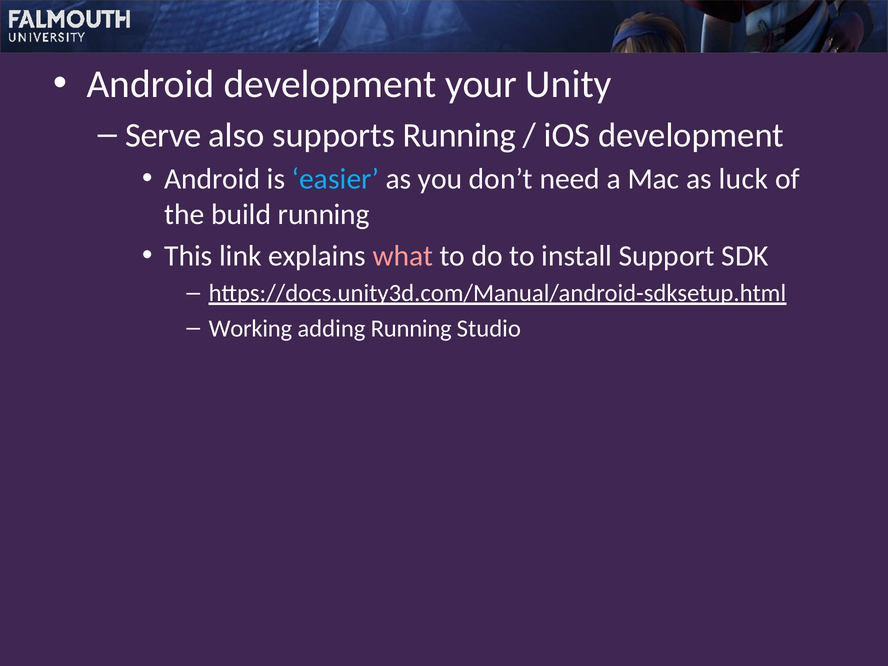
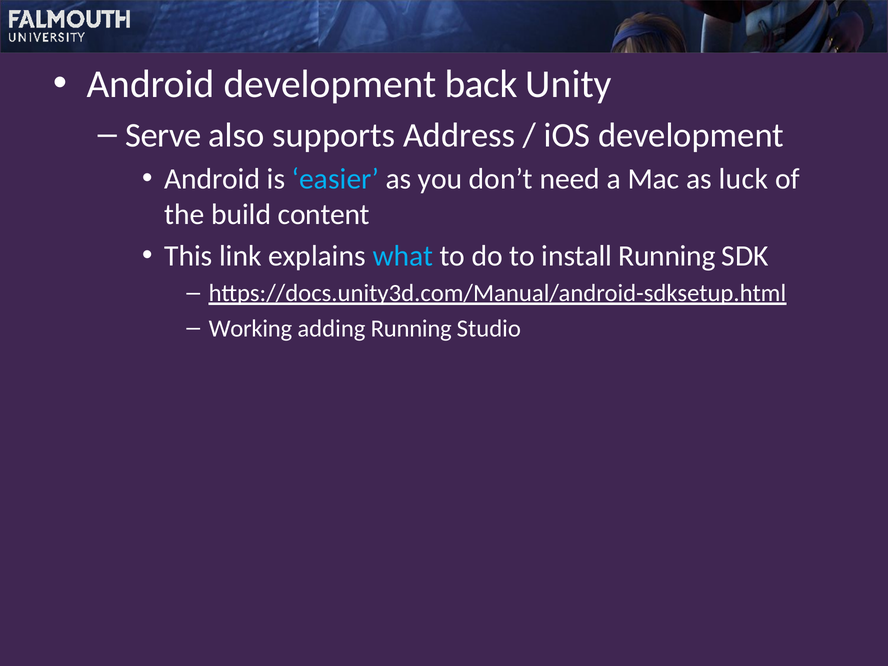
your: your -> back (481, 84)
supports Running: Running -> Address (459, 135)
build running: running -> content (324, 215)
what colour: pink -> light blue (403, 256)
install Support: Support -> Running (667, 256)
